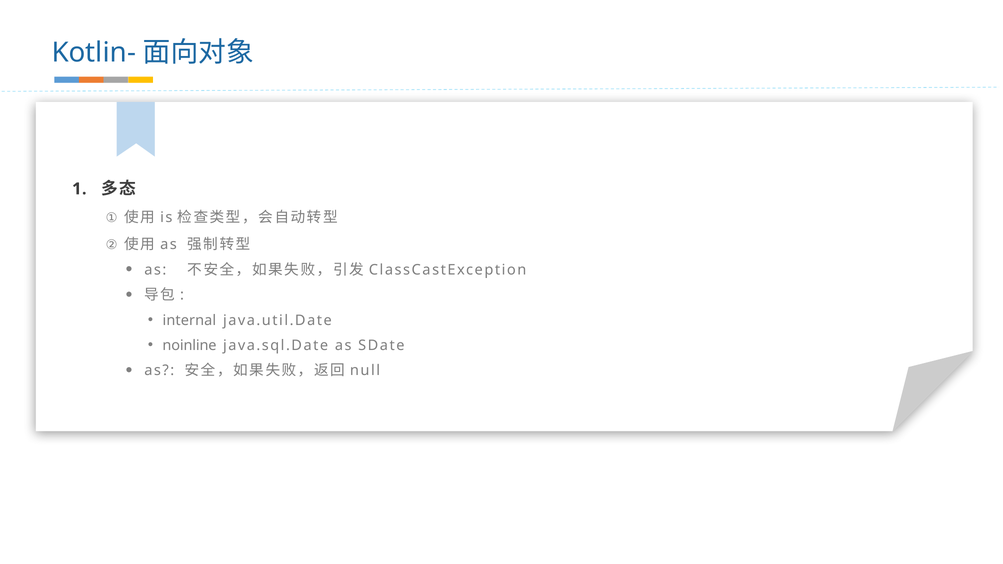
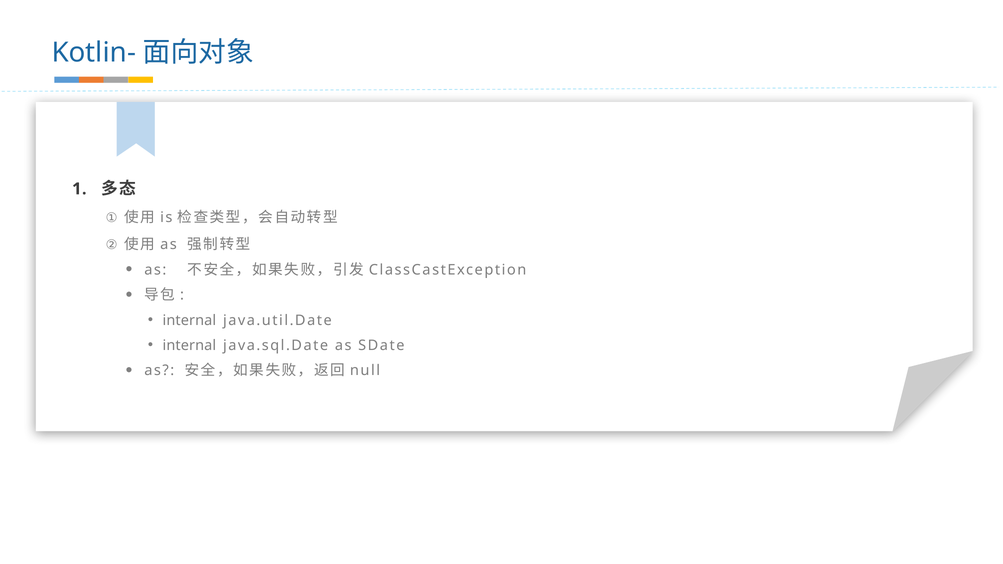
noinline: noinline -> internal (189, 345)
